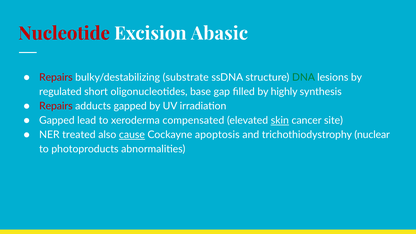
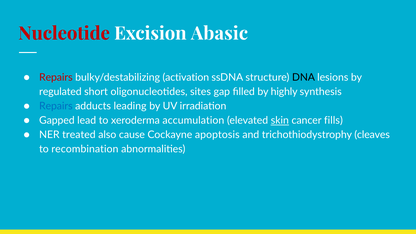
substrate: substrate -> activation (186, 77)
DNA colour: green -> black (303, 77)
base: base -> sites (201, 92)
Repairs colour: red -> blue (56, 106)
adducts gapped: gapped -> leading (130, 106)
compensated: compensated -> accumulation (193, 121)
site: site -> fills (333, 121)
cause underline: present -> none (132, 135)
nuclear: nuclear -> cleaves (372, 135)
photoproducts: photoproducts -> recombination (85, 149)
